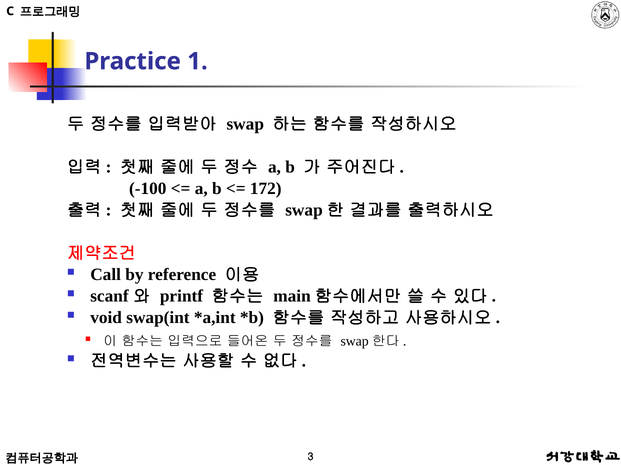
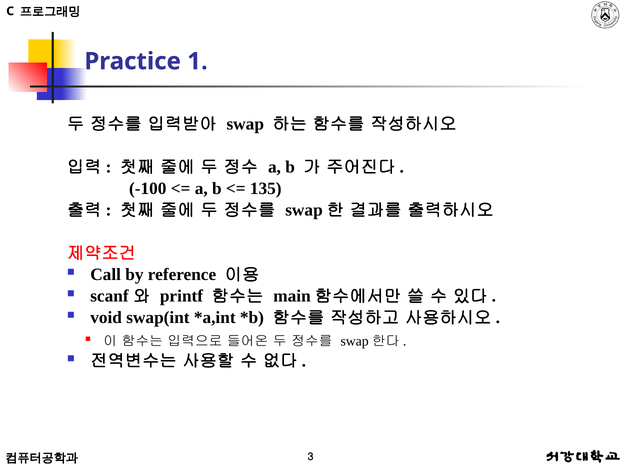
172: 172 -> 135 (266, 189)
